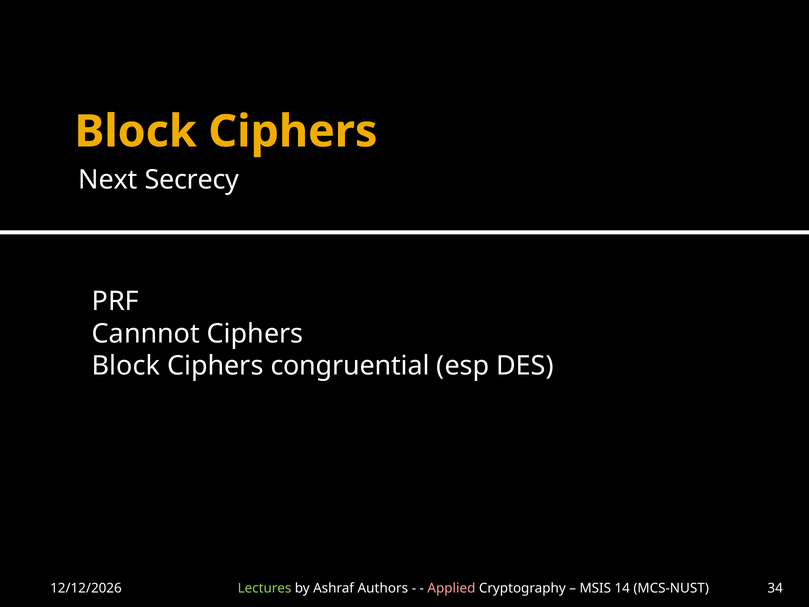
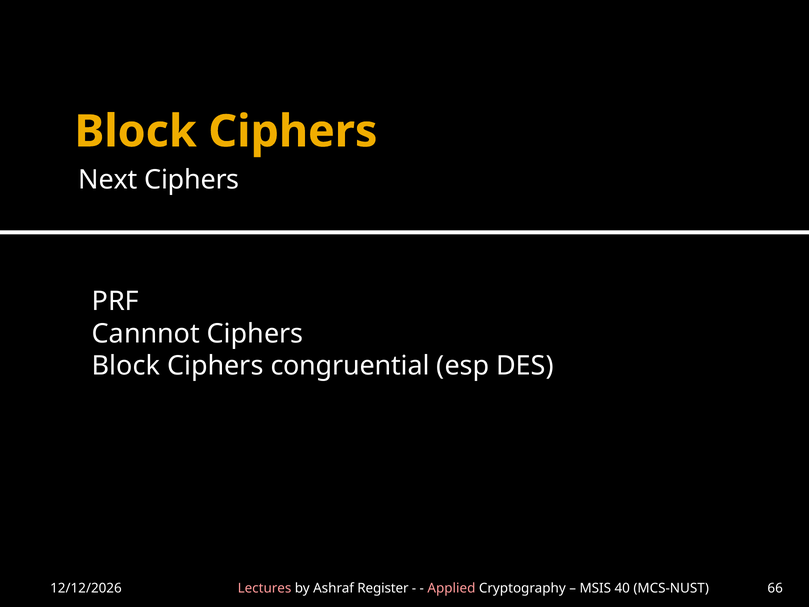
Next Secrecy: Secrecy -> Ciphers (192, 180)
Lectures colour: light green -> pink (264, 588)
Authors: Authors -> Register (383, 588)
14: 14 -> 40 (622, 588)
34: 34 -> 66 (775, 588)
